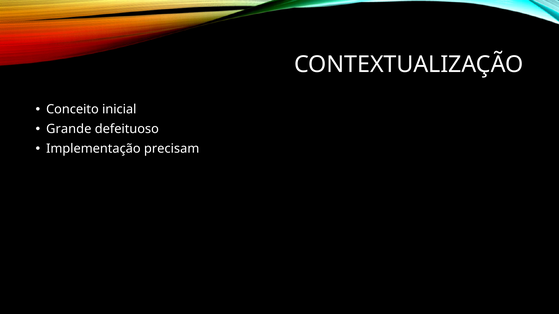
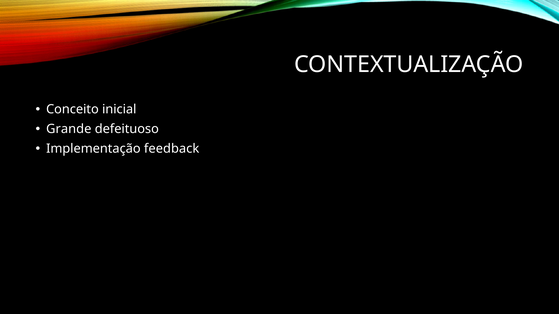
precisam: precisam -> feedback (172, 149)
